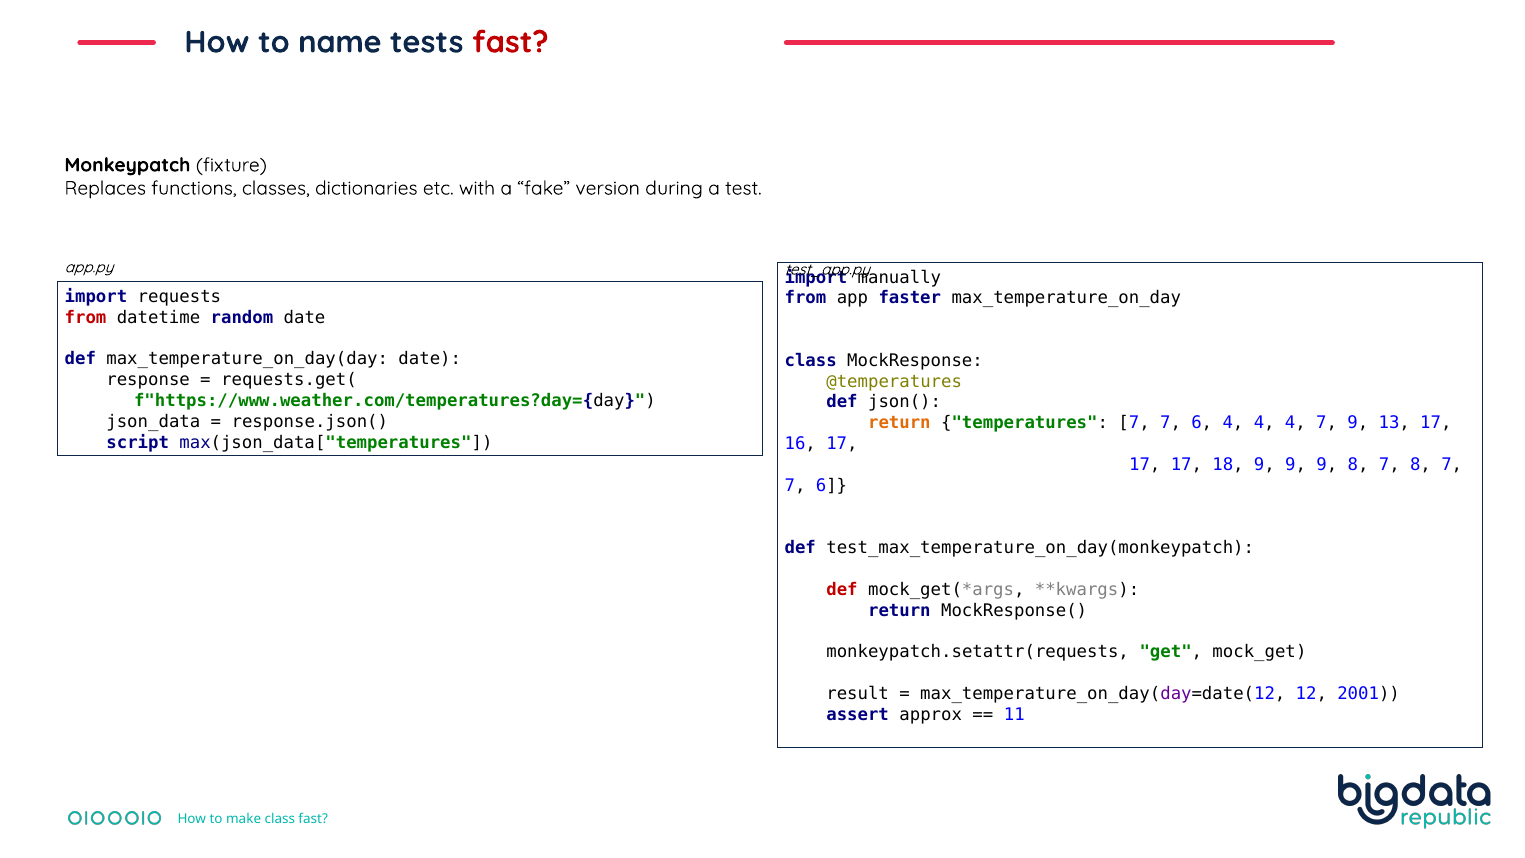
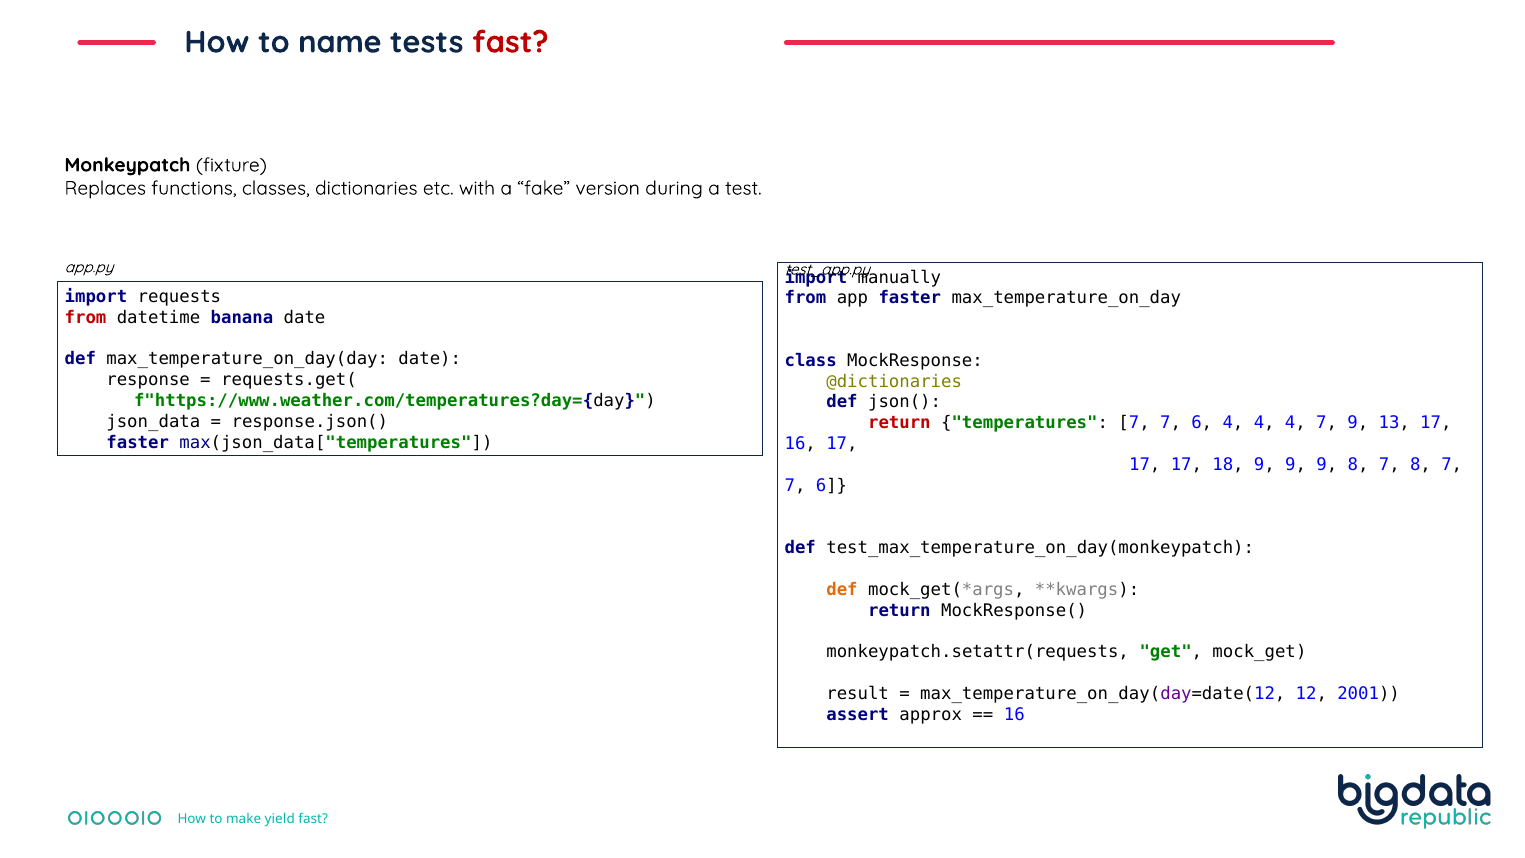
random: random -> banana (242, 317)
@temperatures: @temperatures -> @dictionaries (894, 381)
return colour: orange -> red (899, 423)
script: script -> faster (138, 442)
def colour: red -> orange (842, 589)
11: 11 -> 16 (1014, 714)
make class: class -> yield (280, 819)
